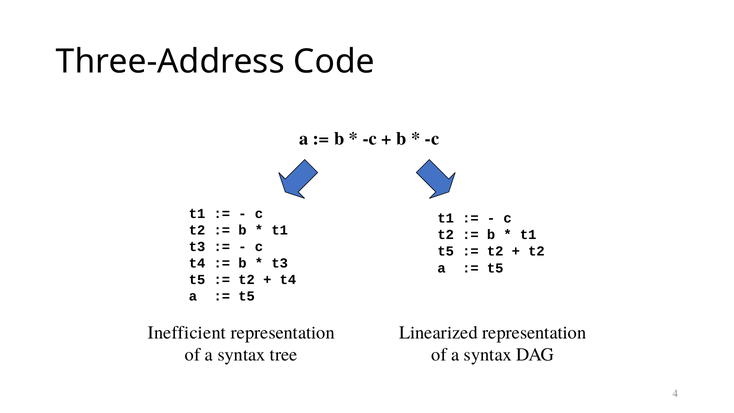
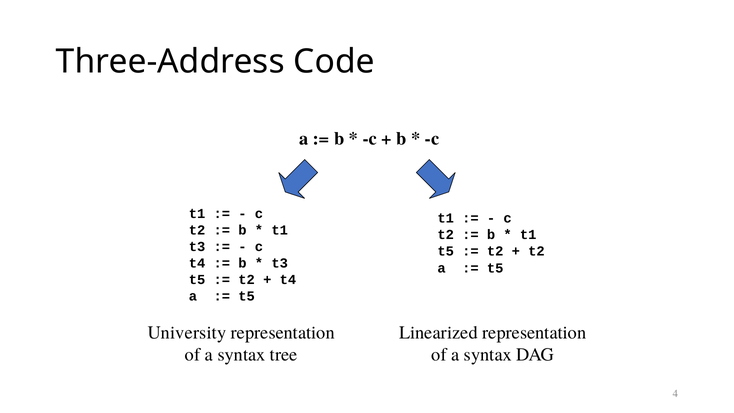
Inefficient: Inefficient -> University (187, 332)
